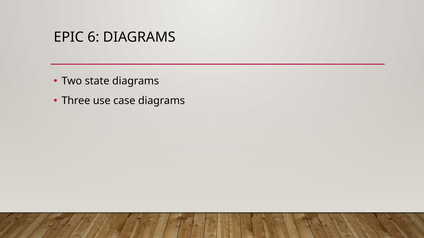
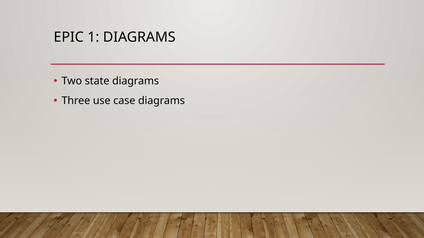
6: 6 -> 1 (93, 37)
